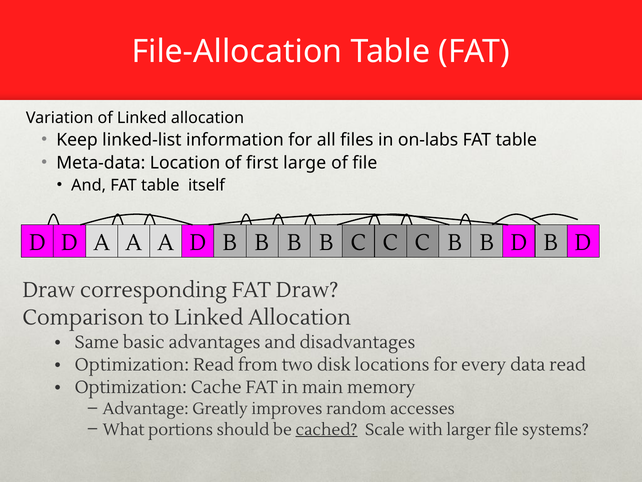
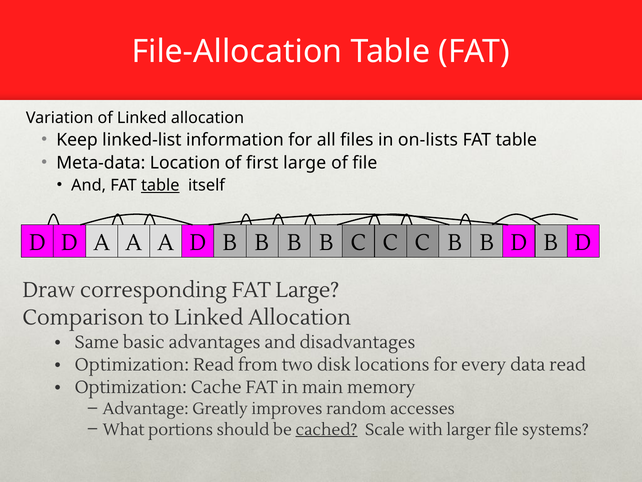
on-labs: on-labs -> on-lists (428, 140)
table underline: none -> present (160, 185)
FAT Draw: Draw -> Large (307, 290)
